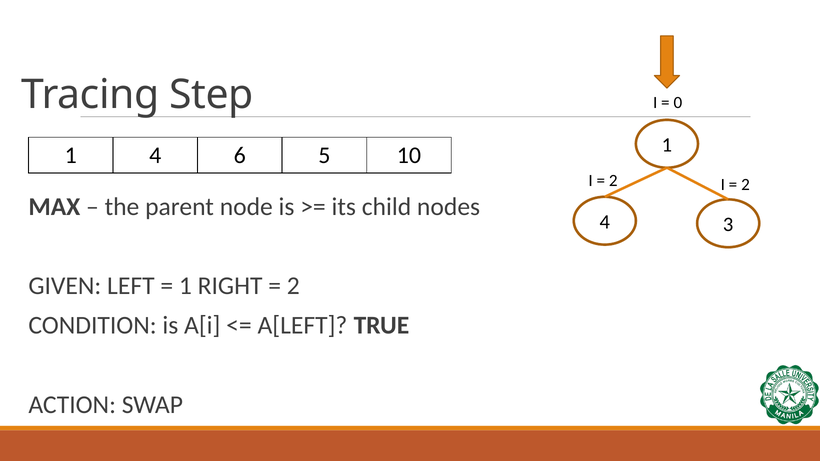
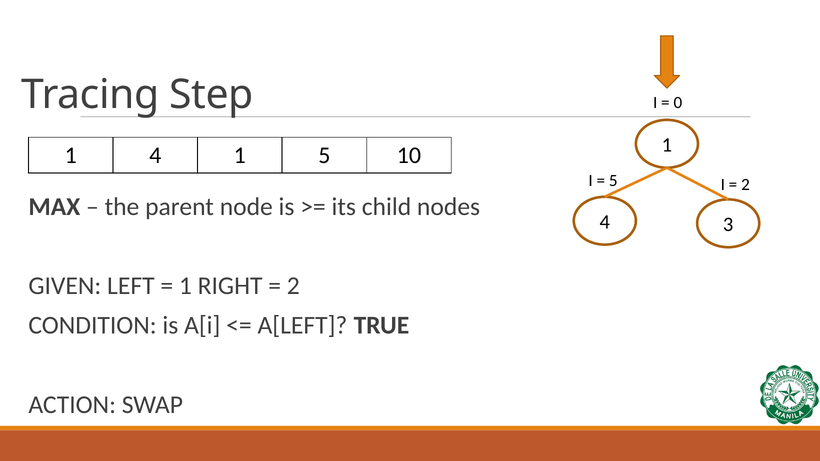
4 6: 6 -> 1 (240, 155)
2: 2 -> 5 (613, 181)
